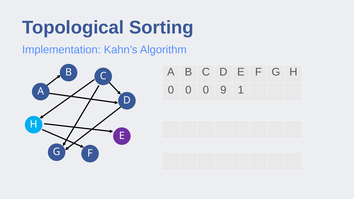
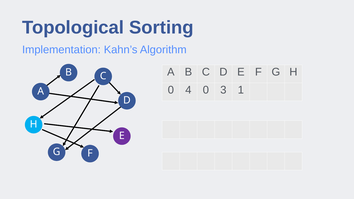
0: 0 -> 4 (188, 90)
9: 9 -> 3 (223, 90)
